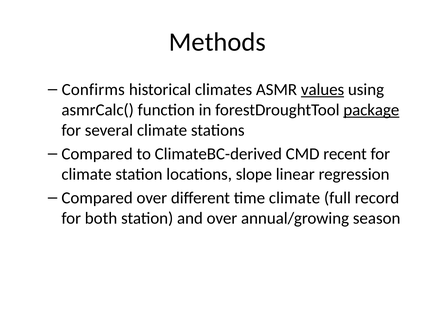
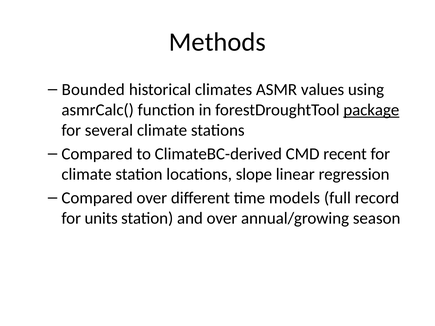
Confirms: Confirms -> Bounded (93, 90)
values underline: present -> none (323, 90)
time climate: climate -> models (294, 198)
both: both -> units (101, 218)
